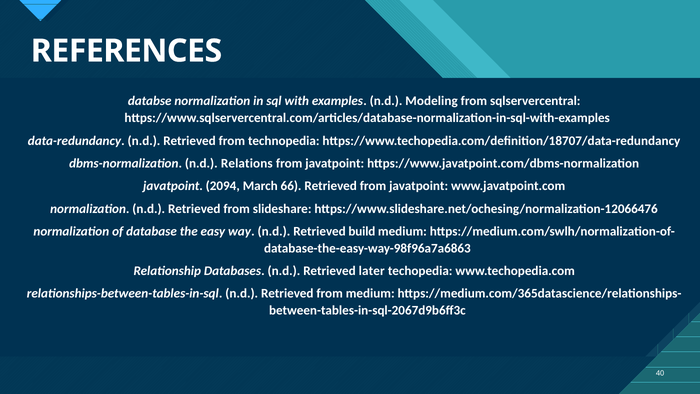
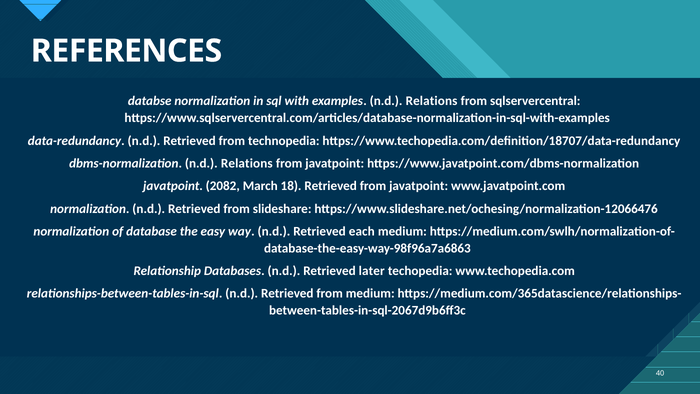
examples n.d Modeling: Modeling -> Relations (432, 101)
2094: 2094 -> 2082 (223, 186)
66: 66 -> 18 (291, 186)
build: build -> each (362, 231)
